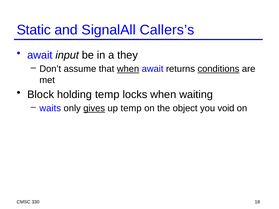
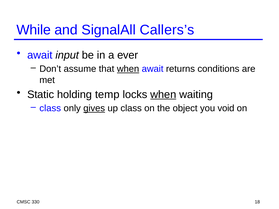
Static: Static -> While (34, 30)
they: they -> ever (128, 55)
conditions underline: present -> none (218, 69)
Block: Block -> Static (41, 95)
when underline: none -> present (163, 95)
waits: waits -> class (50, 108)
up temp: temp -> class (131, 108)
